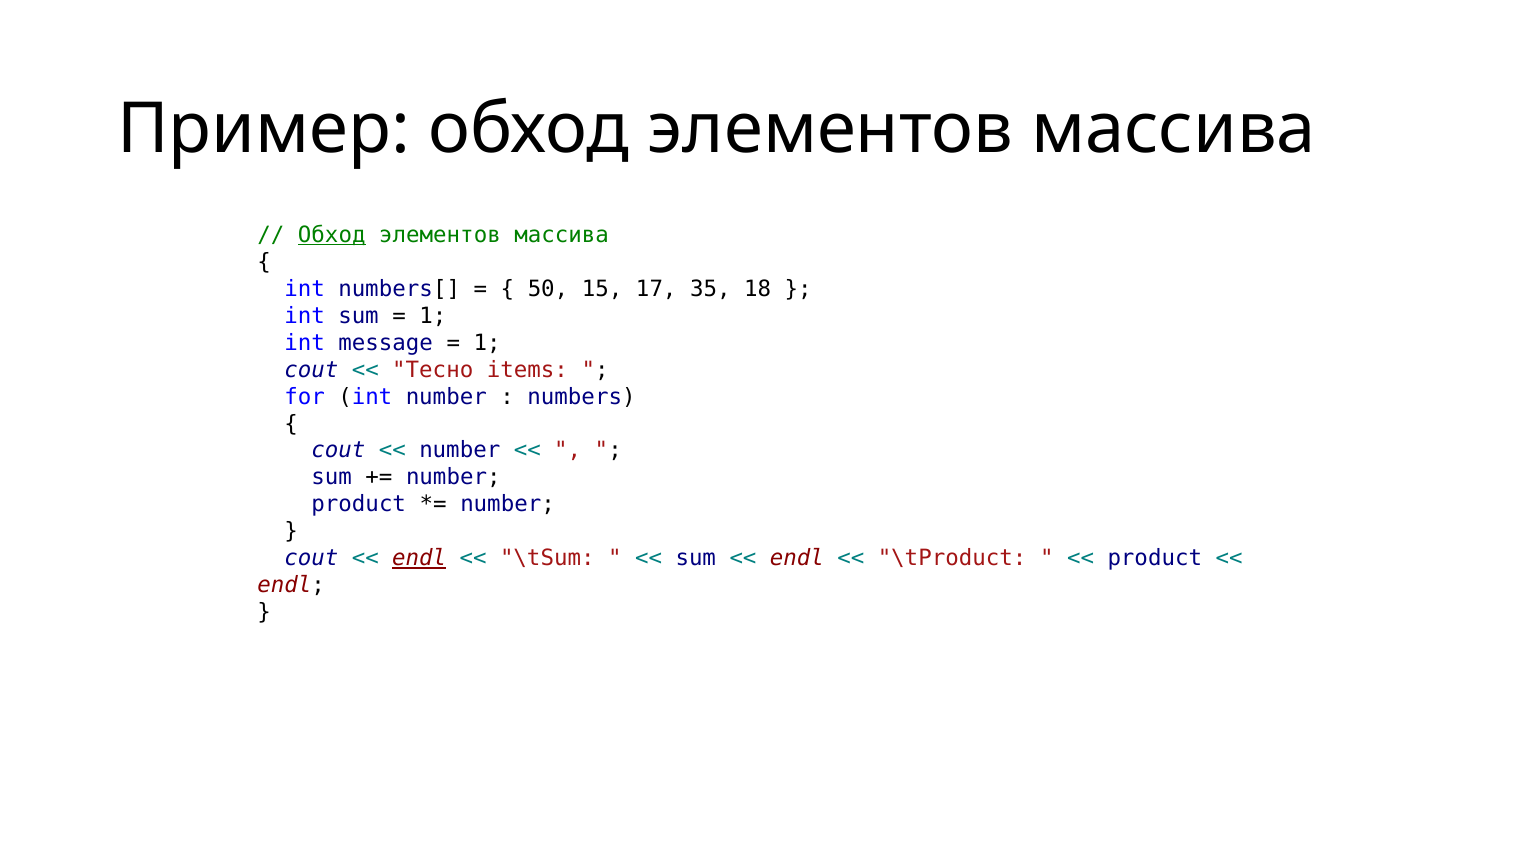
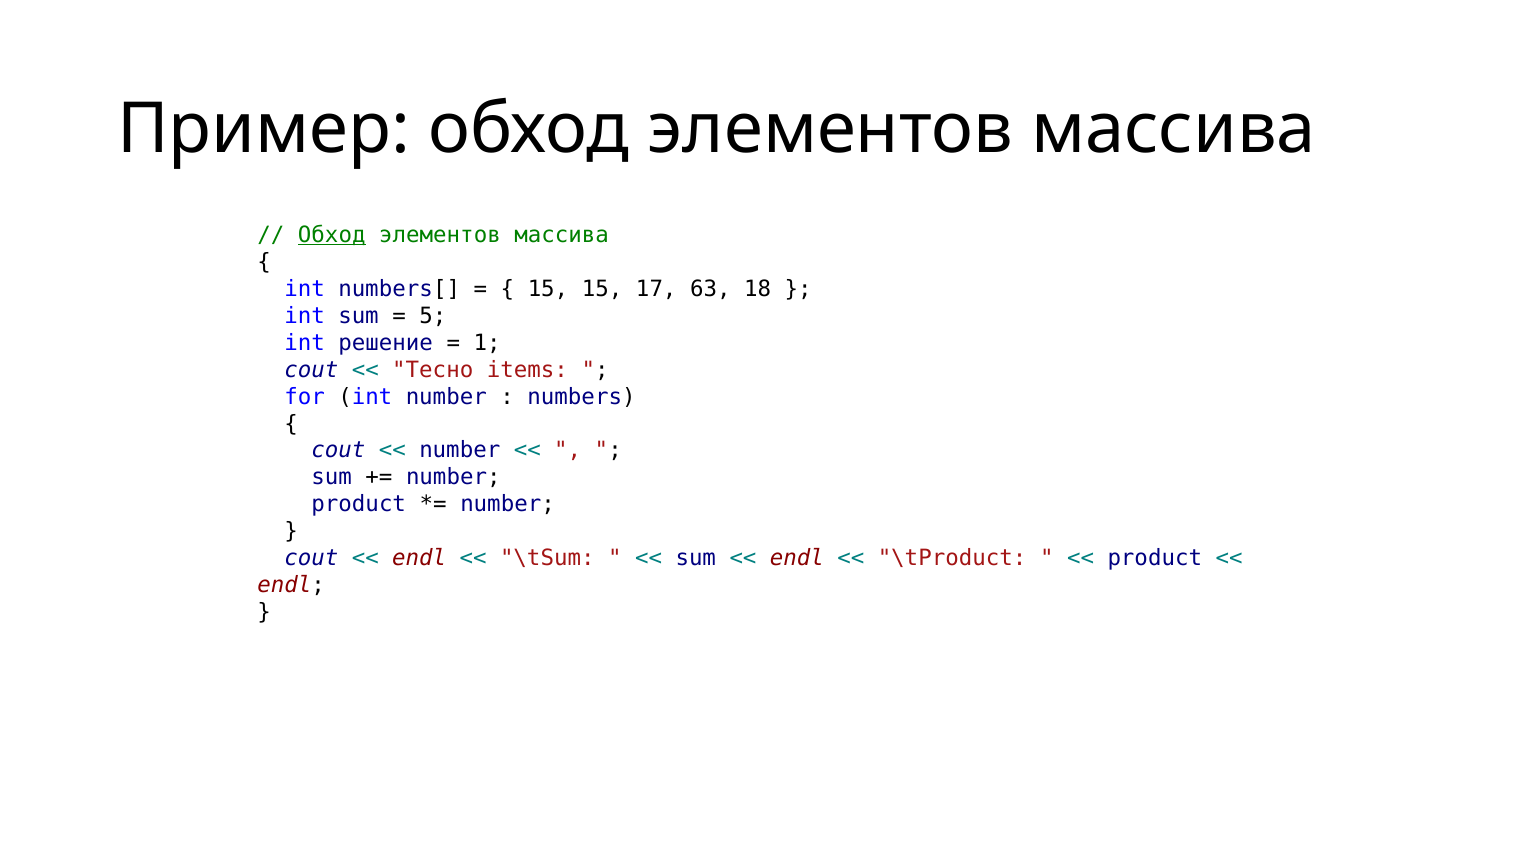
50: 50 -> 15 (548, 289)
35: 35 -> 63 (710, 289)
1: 1 -> 5 (433, 316)
message: message -> решение (386, 343)
endl underline: present -> none (419, 558)
